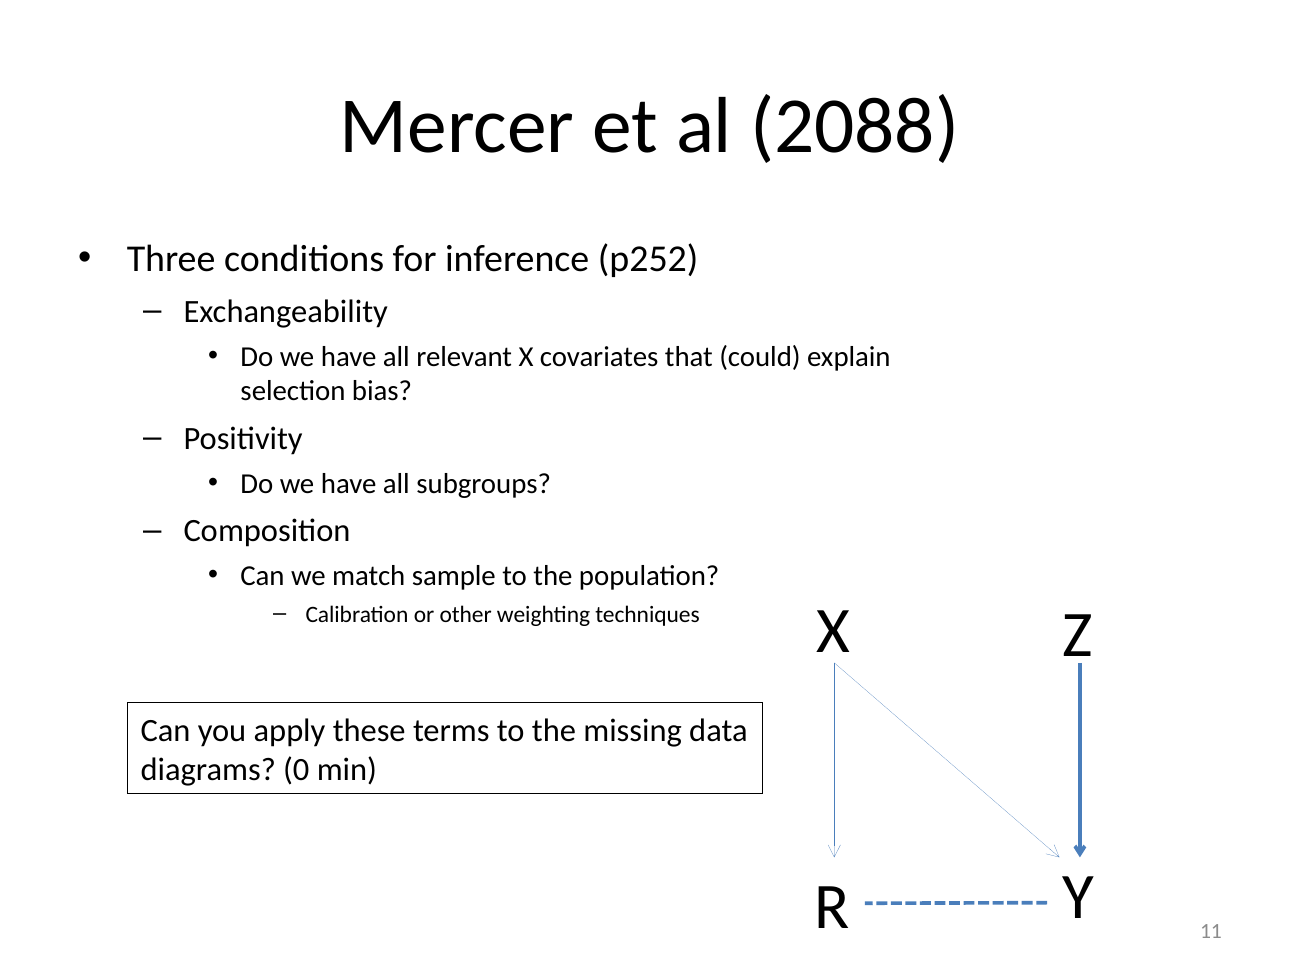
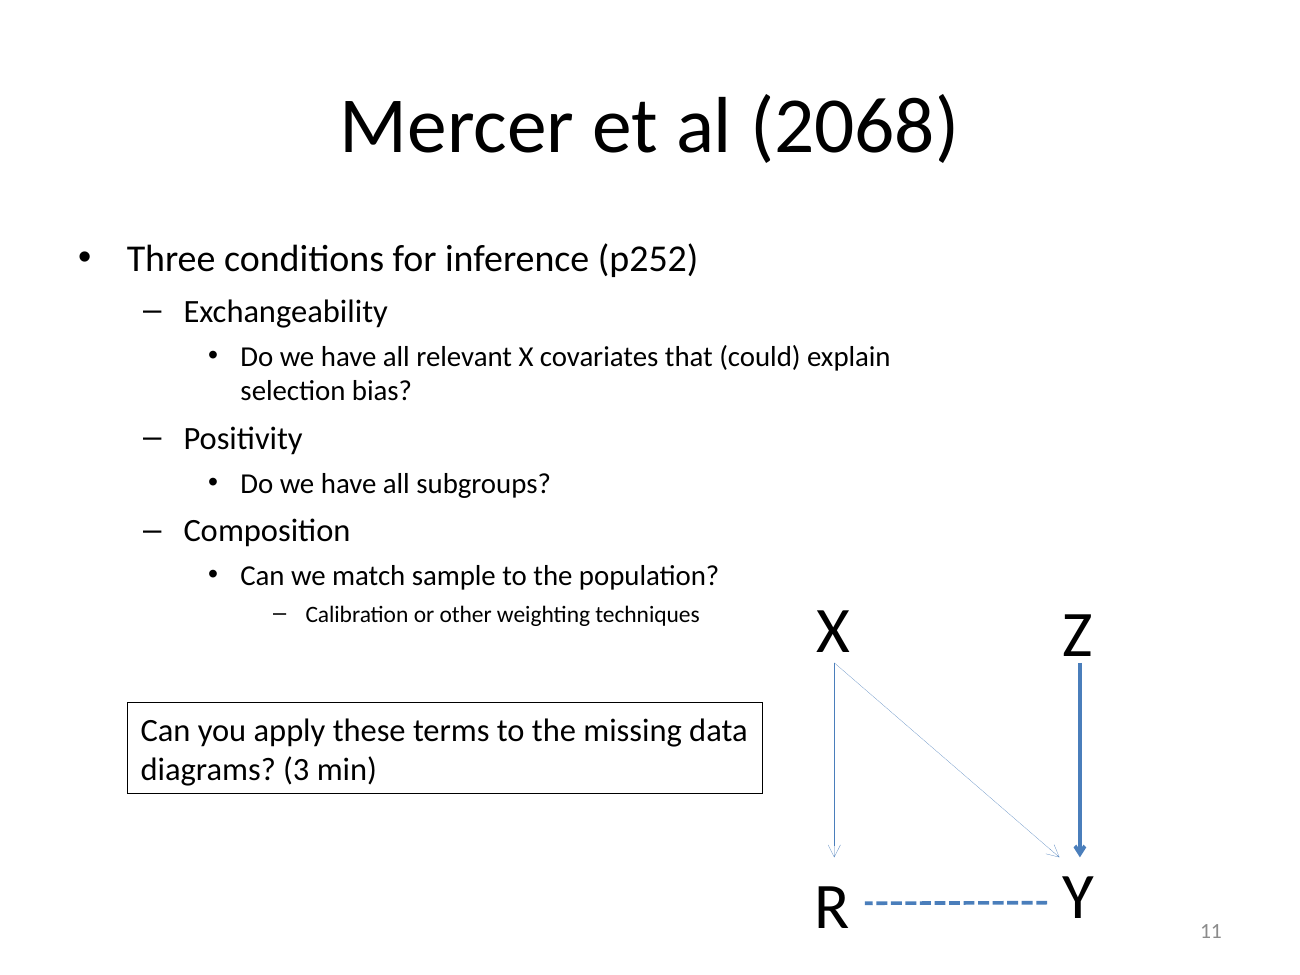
2088: 2088 -> 2068 (855, 126)
0: 0 -> 3 (296, 770)
